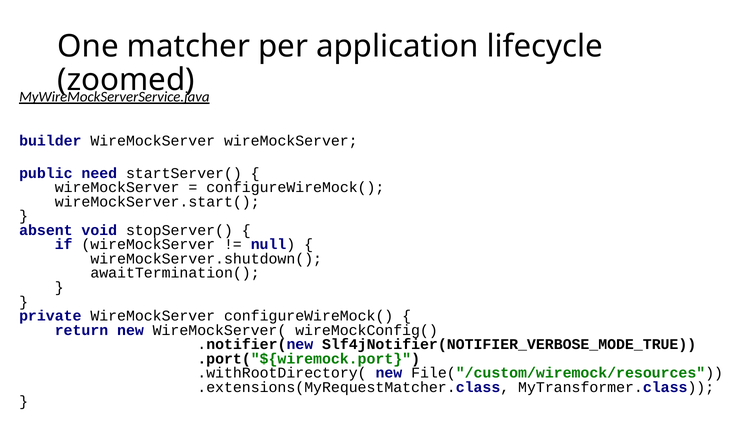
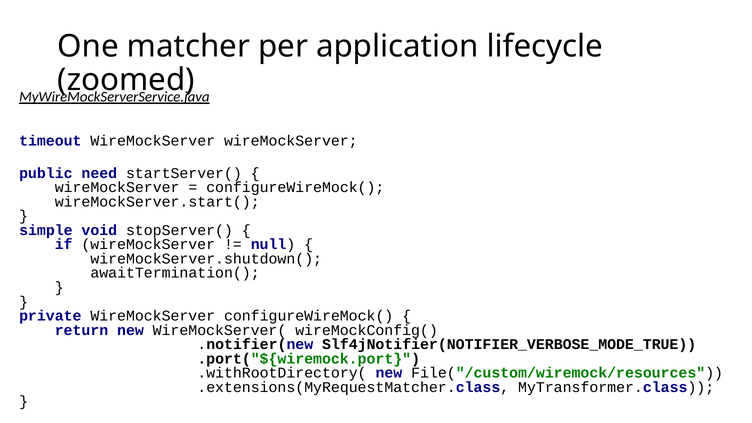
builder: builder -> timeout (50, 141)
absent: absent -> simple (46, 230)
